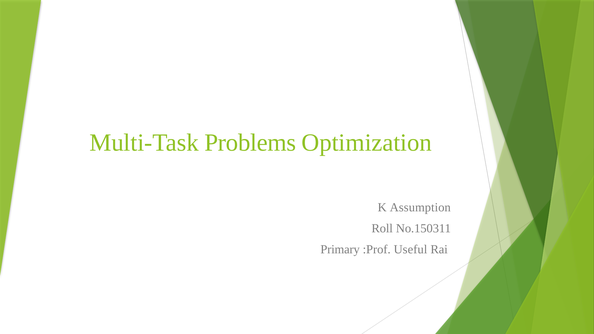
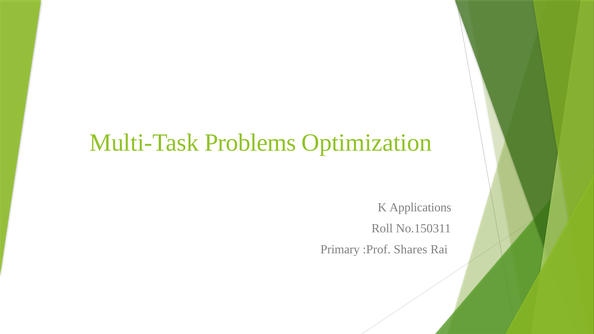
Assumption: Assumption -> Applications (420, 207)
Useful: Useful -> Shares (410, 249)
